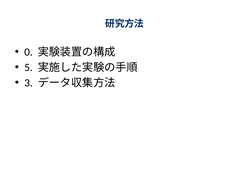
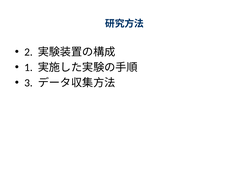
0: 0 -> 2 (28, 52)
5: 5 -> 1 (28, 68)
